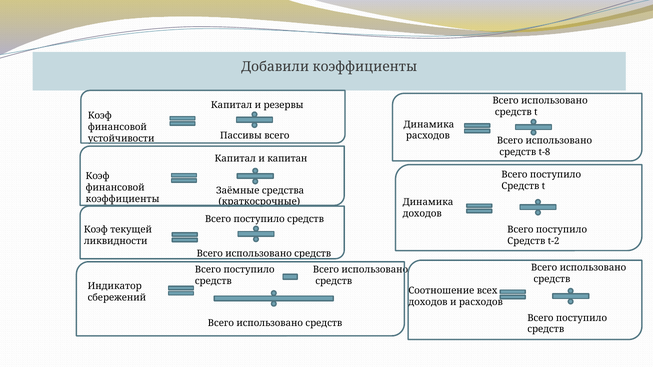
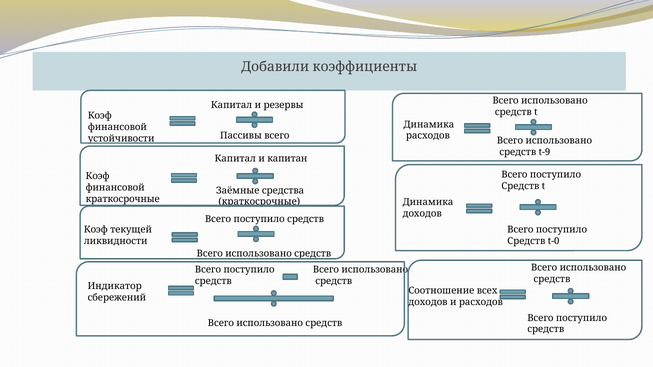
t-8: t-8 -> t-9 (544, 152)
коэффициенты: коэффициенты -> краткосрочные (123, 199)
t-2: t-2 -> t-0 (554, 241)
